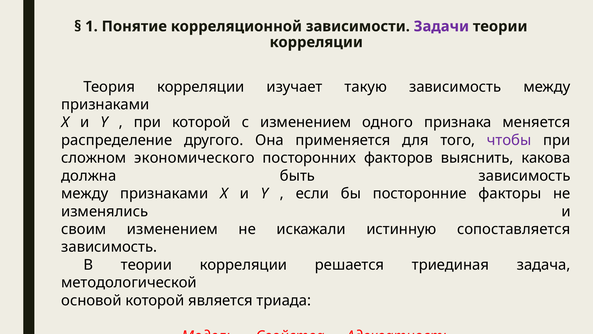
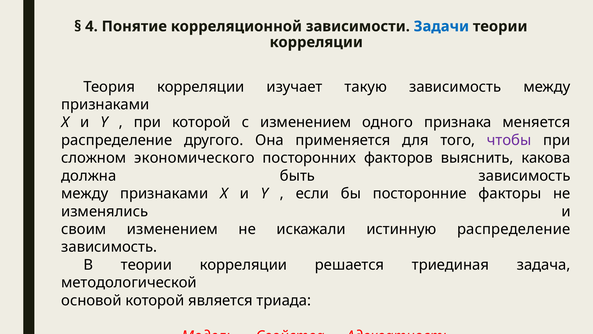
1: 1 -> 4 (91, 26)
Задачи colour: purple -> blue (441, 26)
истинную сопоставляется: сопоставляется -> распределение (514, 229)
